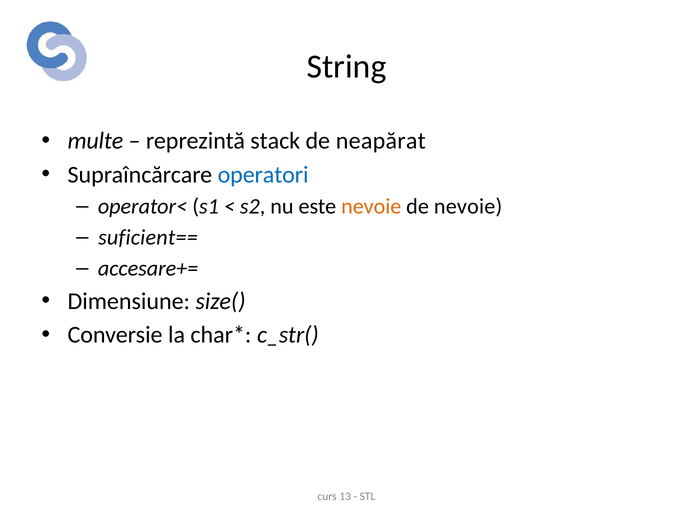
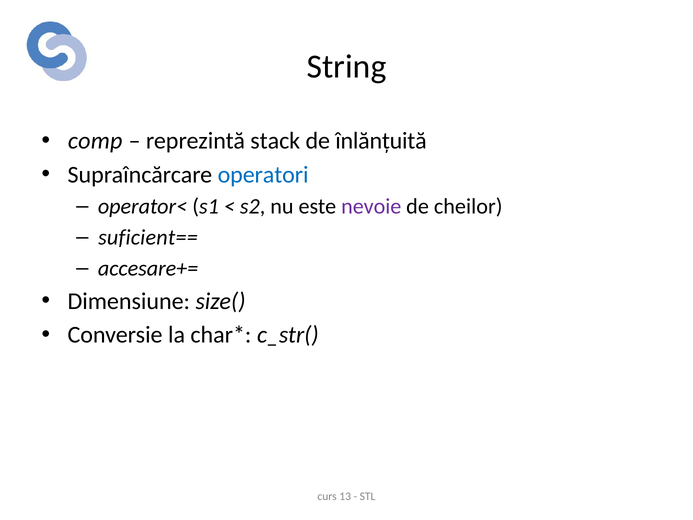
multe: multe -> comp (95, 141)
neapărat: neapărat -> înlănțuită (381, 141)
nevoie colour: orange -> purple (371, 207)
de nevoie: nevoie -> cheilor (468, 207)
